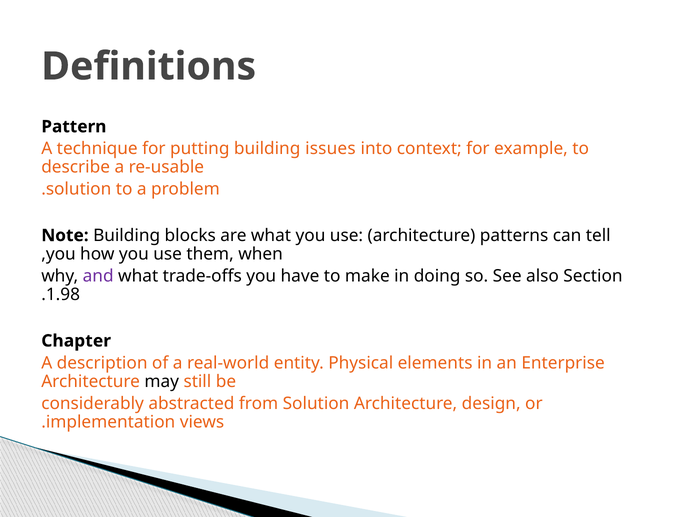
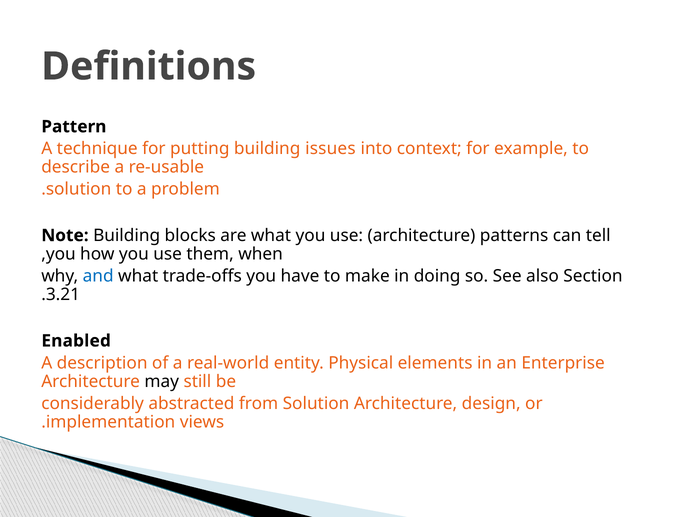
and colour: purple -> blue (98, 276)
1.98: 1.98 -> 3.21 (63, 295)
Chapter: Chapter -> Enabled (76, 341)
